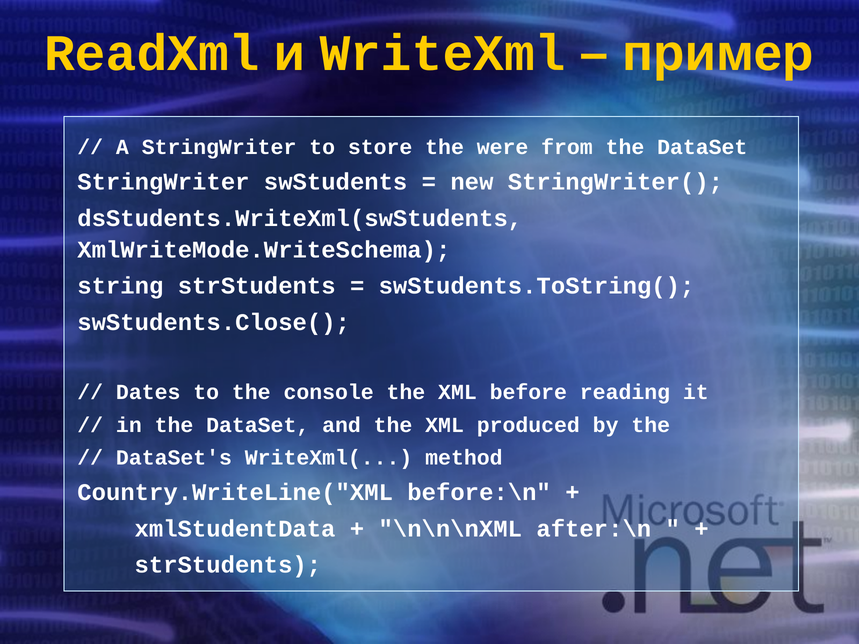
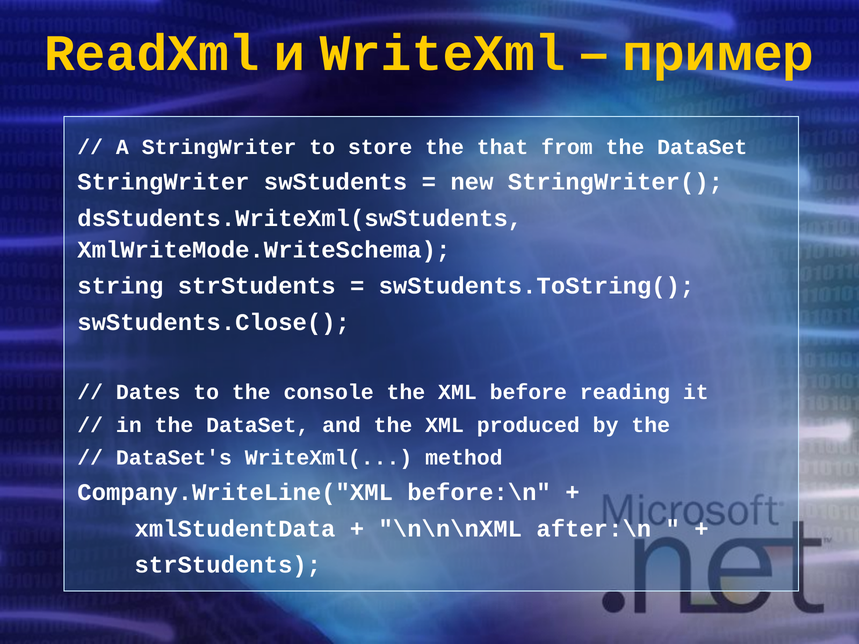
were: were -> that (503, 147)
Country.WriteLine("XML: Country.WriteLine("XML -> Company.WriteLine("XML (235, 493)
